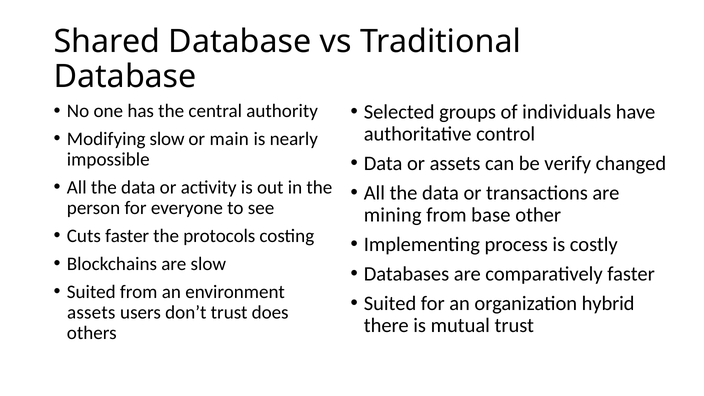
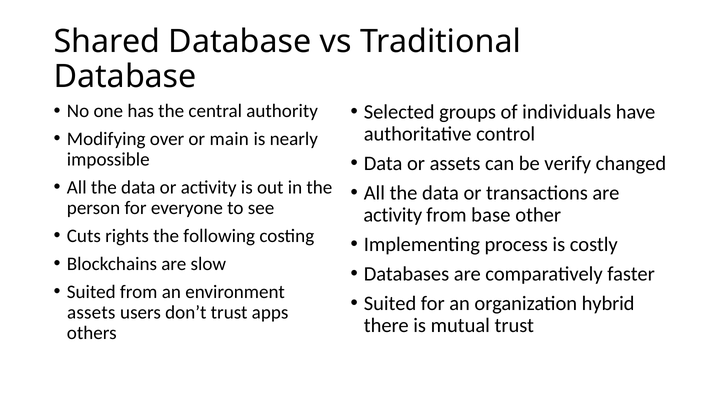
Modifying slow: slow -> over (167, 139)
mining: mining -> activity (393, 215)
Cuts faster: faster -> rights (127, 236)
protocols: protocols -> following (219, 236)
does: does -> apps (270, 312)
